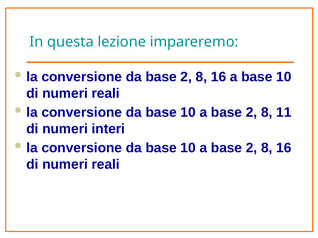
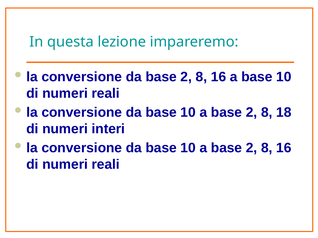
11: 11 -> 18 (284, 113)
